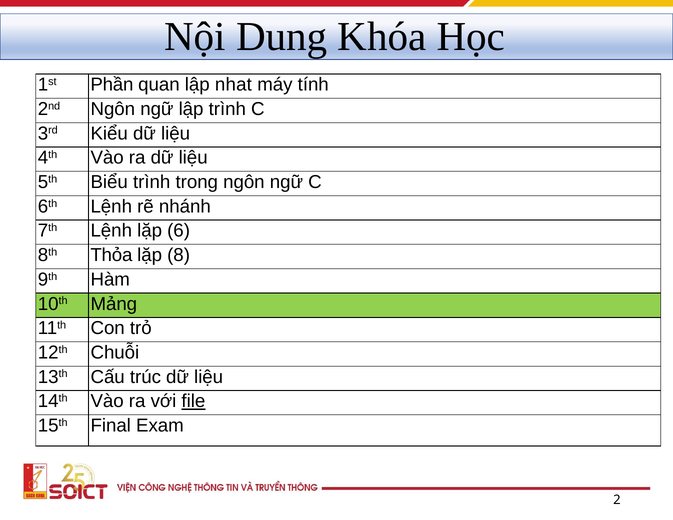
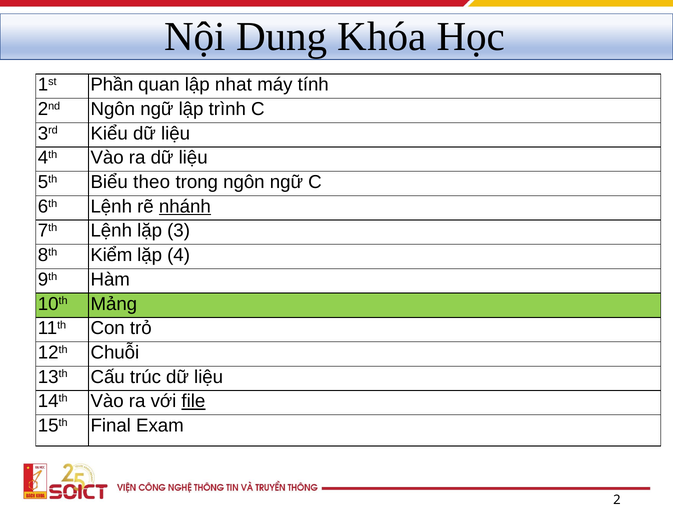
Biểu trình: trình -> theo (152, 182)
nhánh underline: none -> present (185, 206)
6: 6 -> 3 (179, 231)
Thỏa: Thỏa -> Kiểm (111, 255)
8: 8 -> 4 (179, 255)
